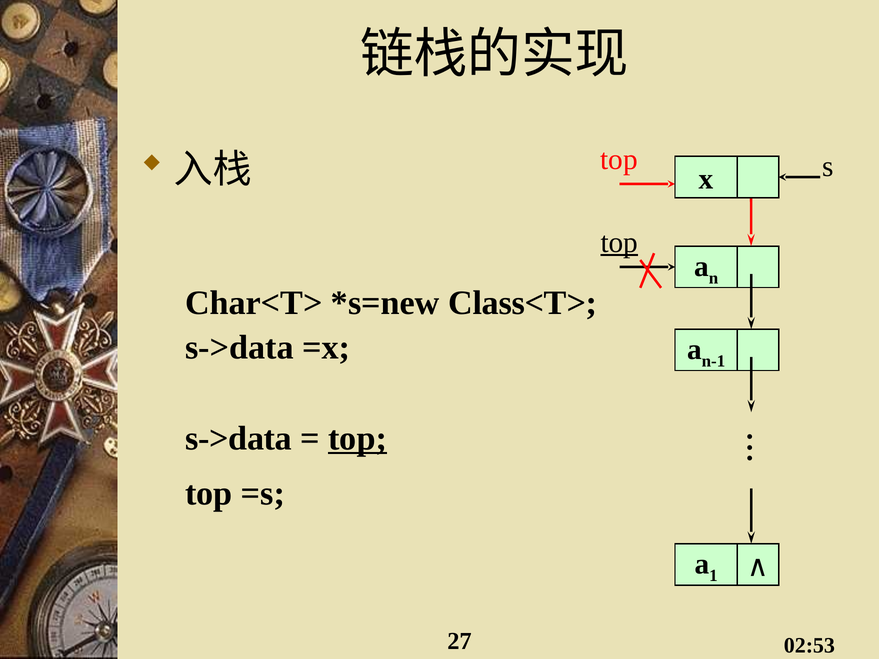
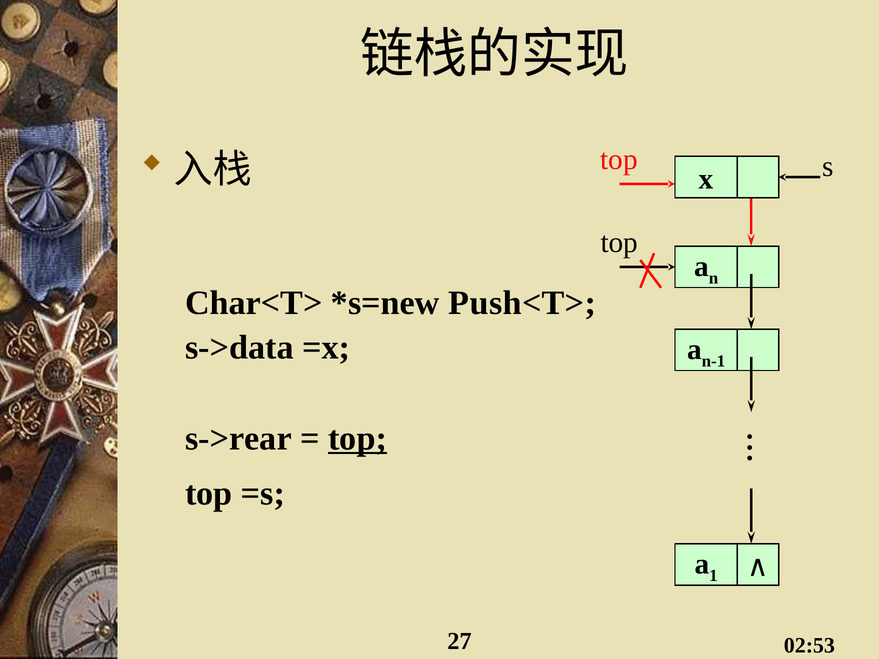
top underline: present -> none (619, 242)
Class<T>: Class<T> -> Push<T> (522, 303)
s->data: s->data -> s->rear (238, 438)
